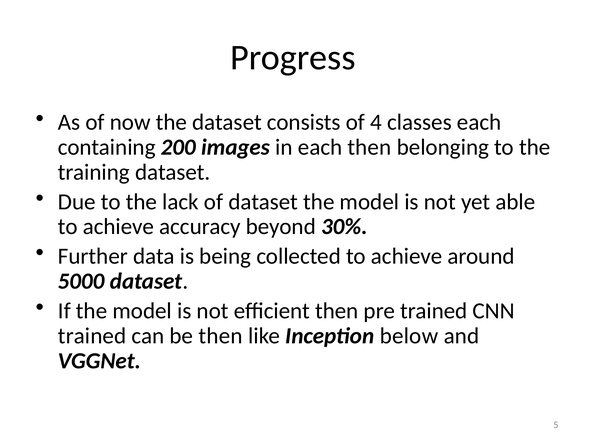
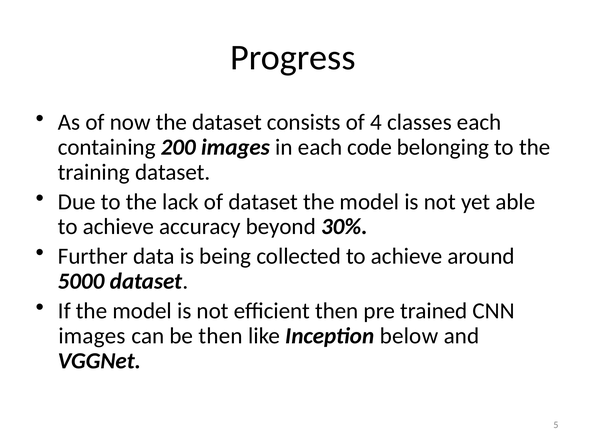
each then: then -> code (370, 147)
trained: trained -> images (92, 336)
